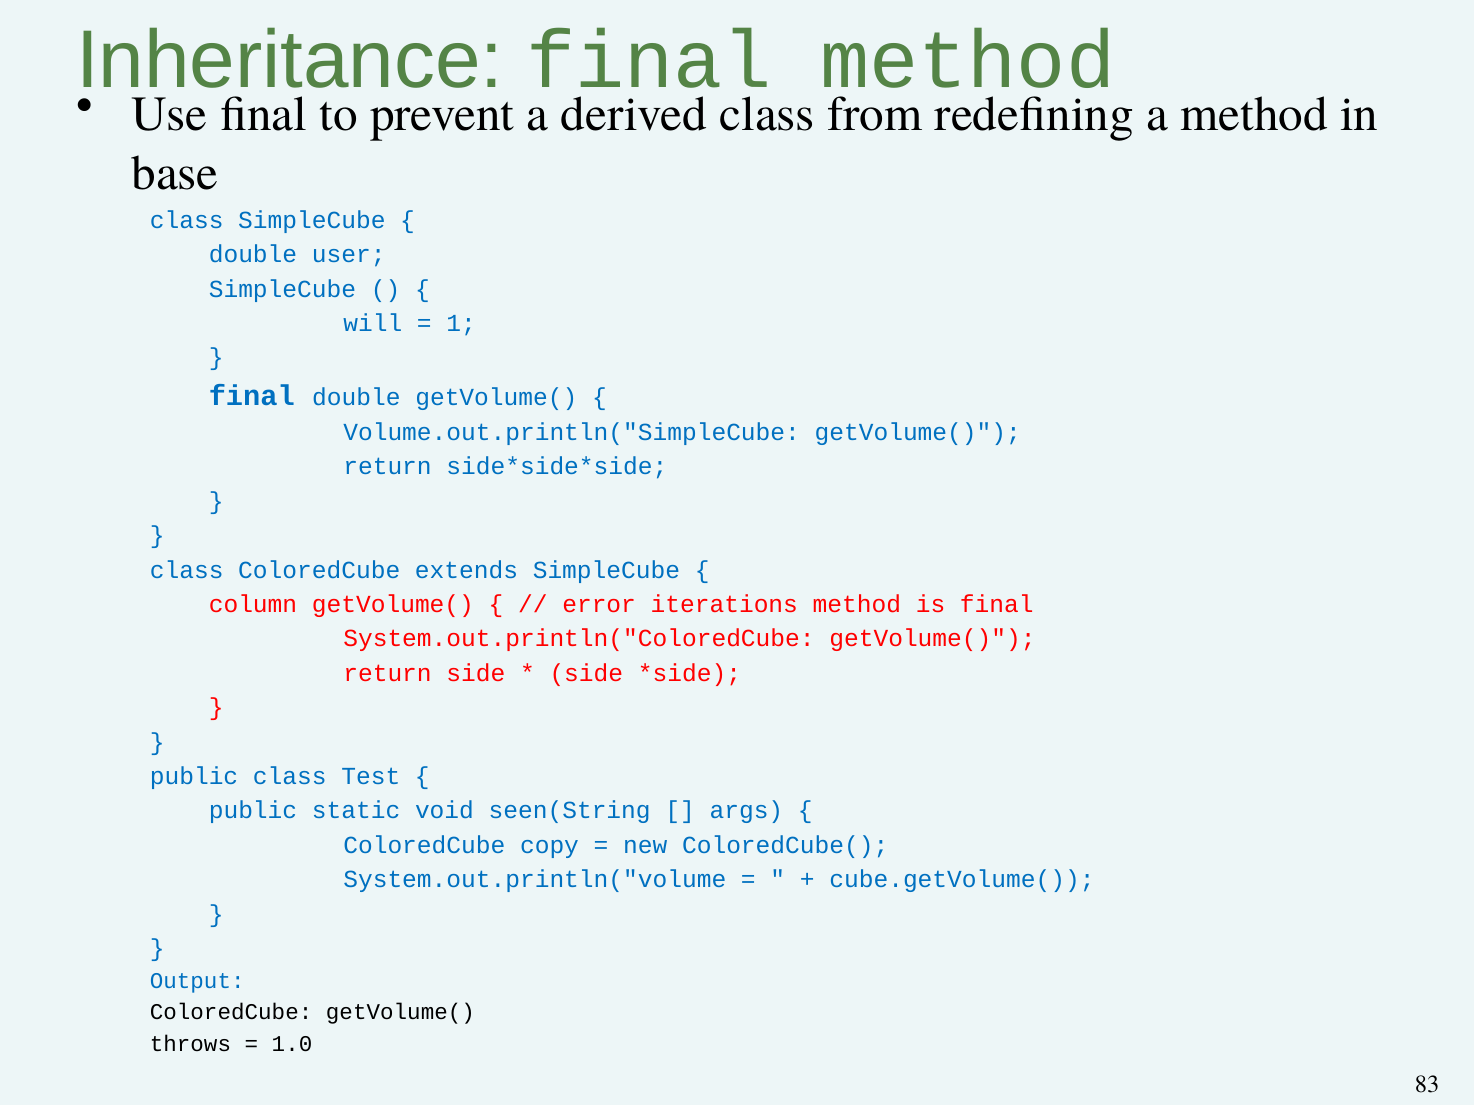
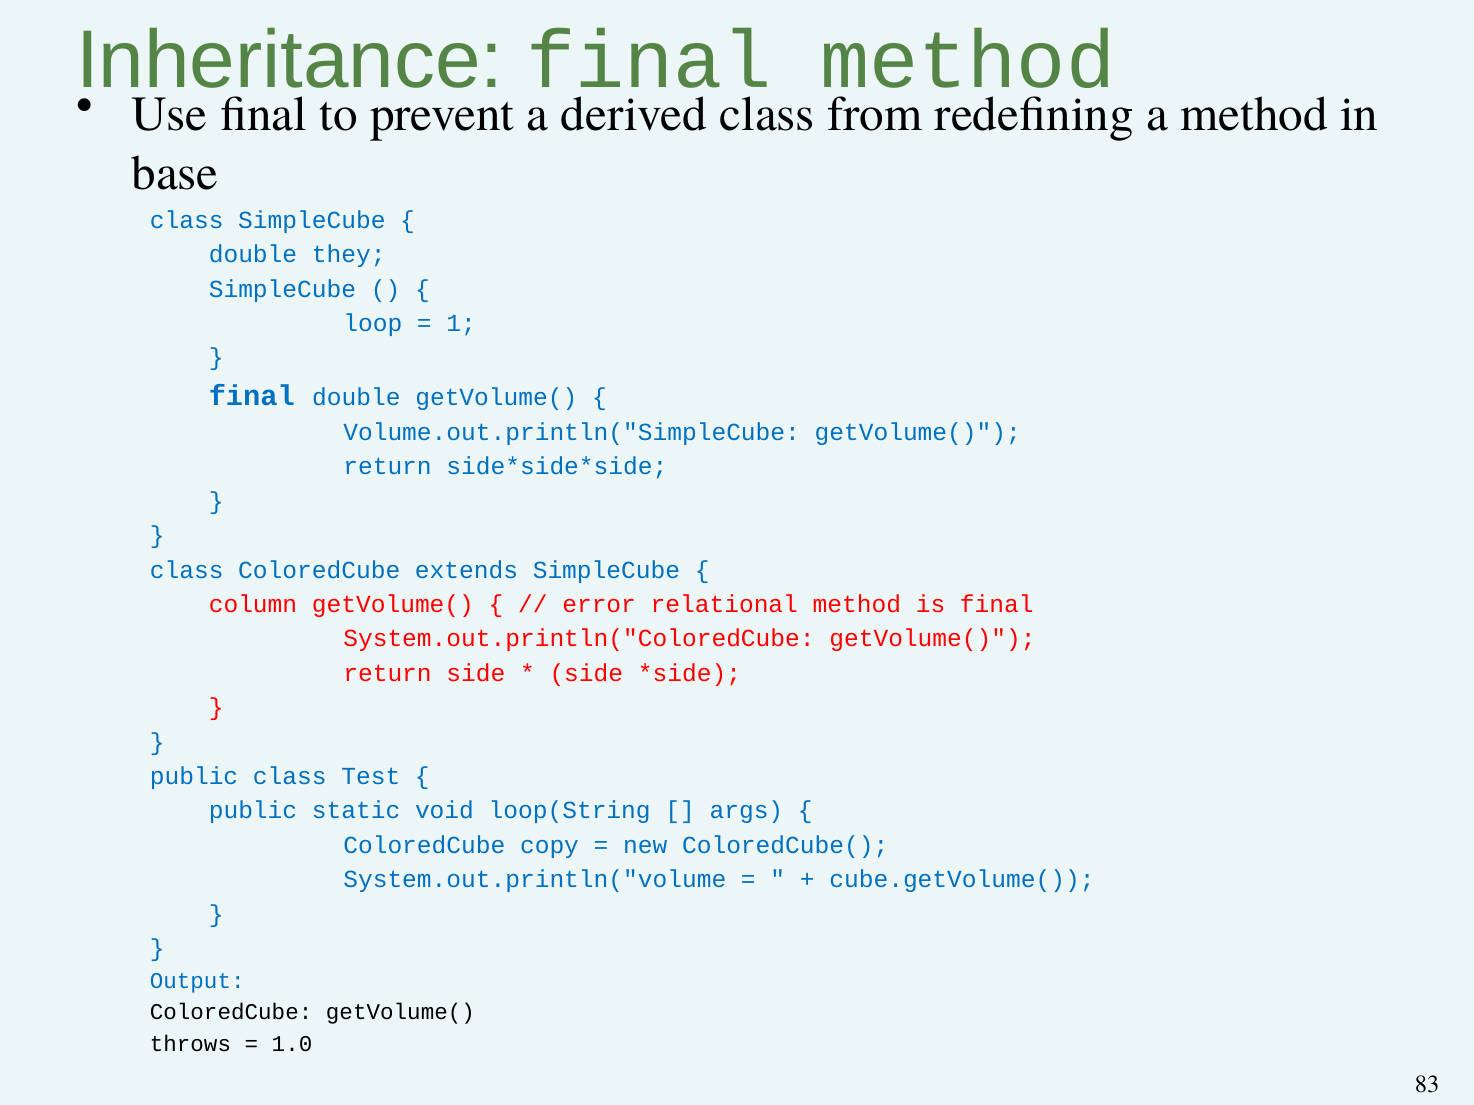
user: user -> they (349, 255)
will: will -> loop (373, 324)
iterations: iterations -> relational (724, 605)
seen(String: seen(String -> loop(String (570, 811)
